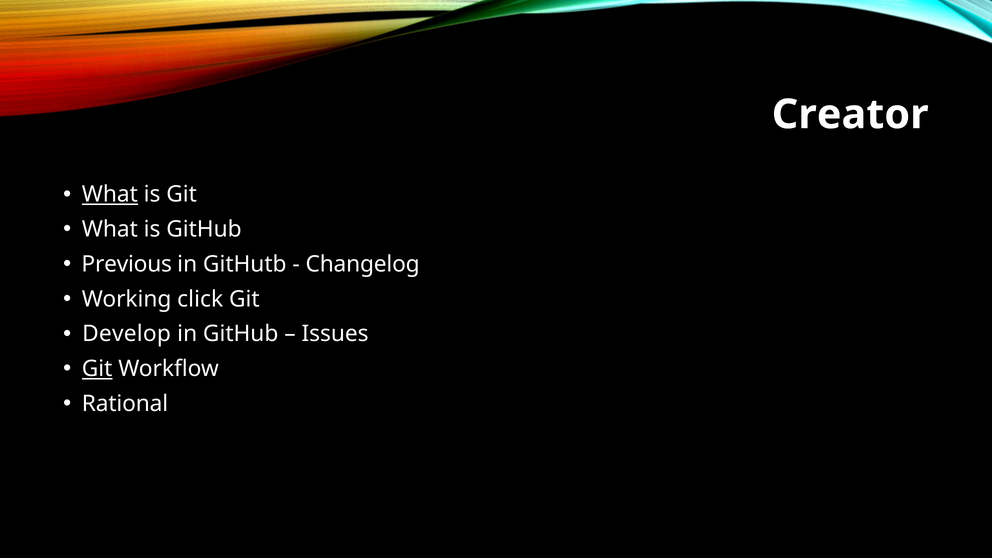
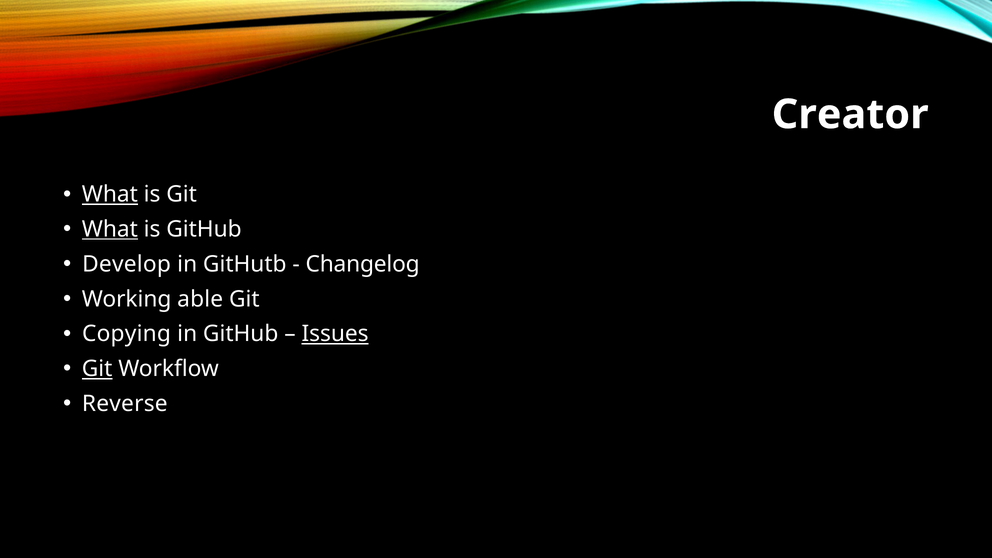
What underline: none -> present (110, 229)
Previous: Previous -> Develop (127, 264)
click: click -> able (200, 299)
Develop: Develop -> Copying (127, 334)
Issues underline: none -> present (335, 334)
Rational: Rational -> Reverse (125, 404)
